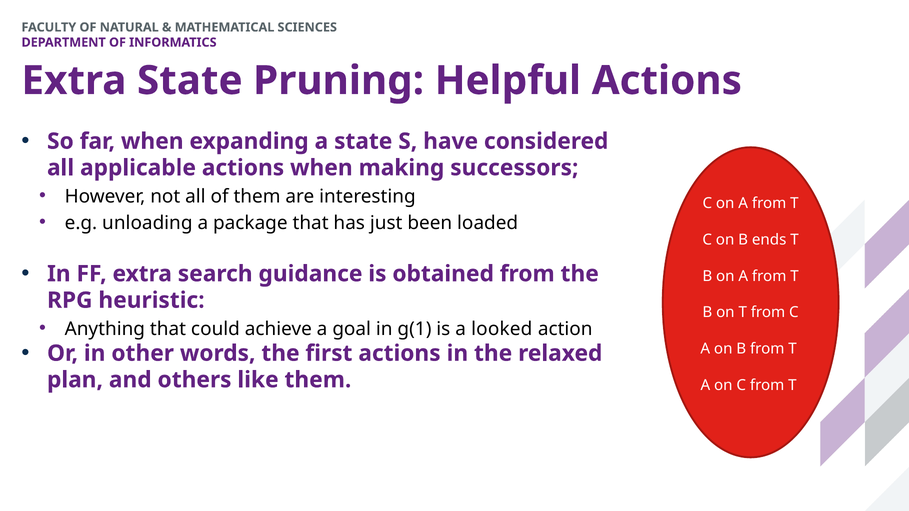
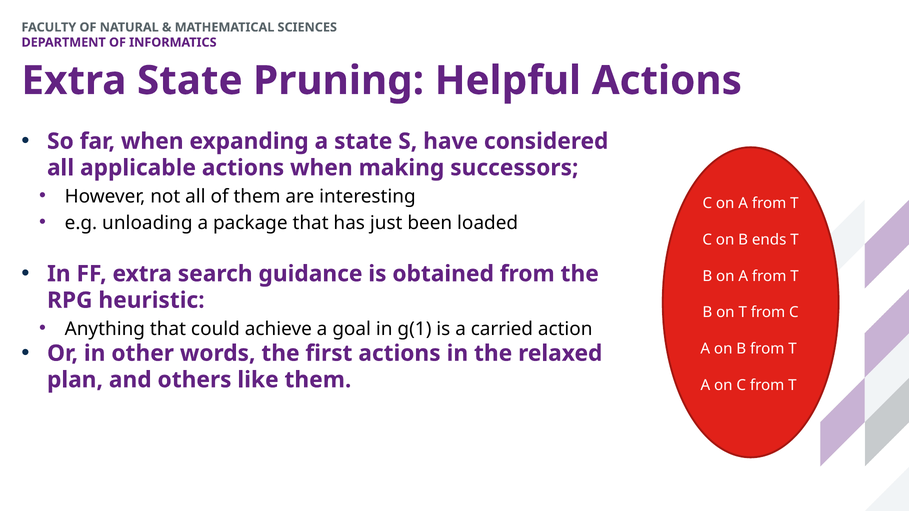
looked: looked -> carried (502, 329)
